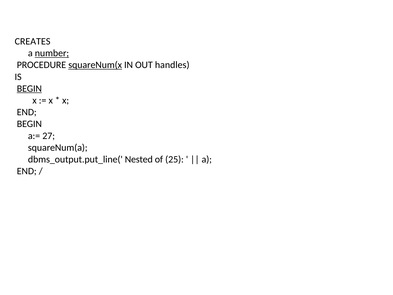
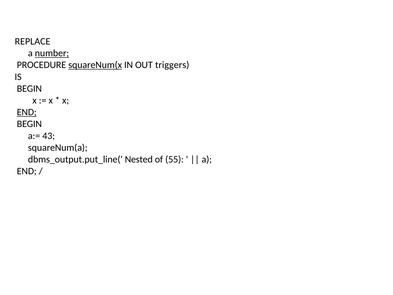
CREATES: CREATES -> REPLACE (33, 41)
handles: handles -> triggers (172, 65)
BEGIN underline: present -> none (29, 89)
END underline: none -> present (27, 112)
27: 27 -> 43 (49, 136)
25: 25 -> 55 (174, 159)
